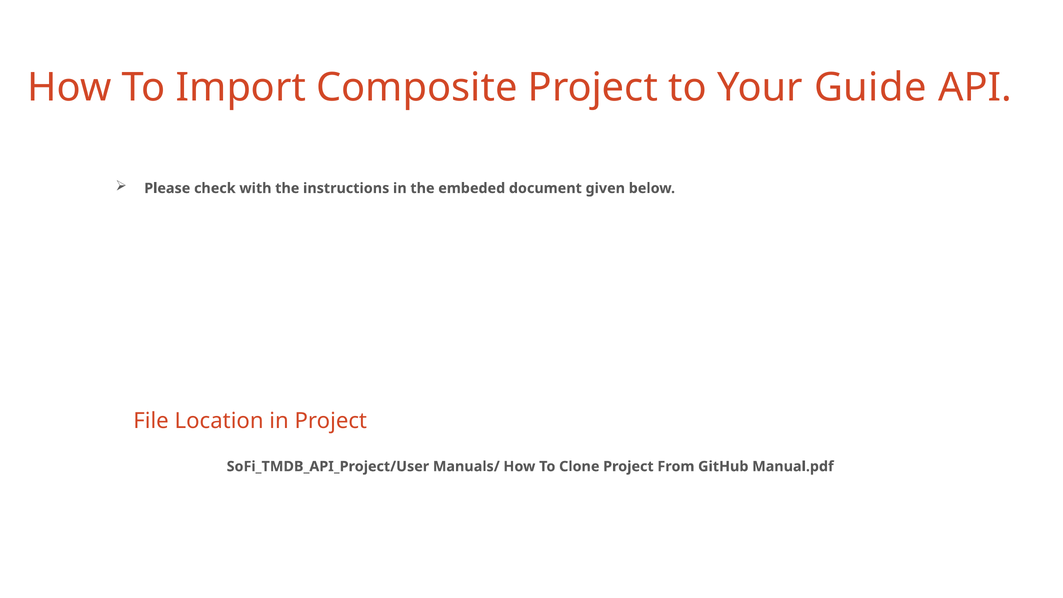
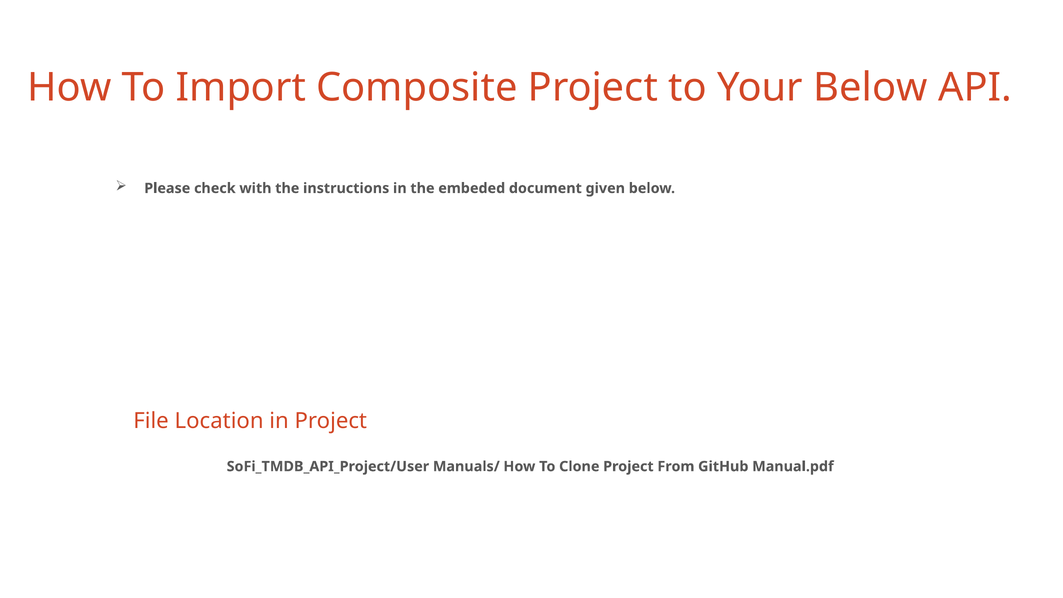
Your Guide: Guide -> Below (870, 88)
